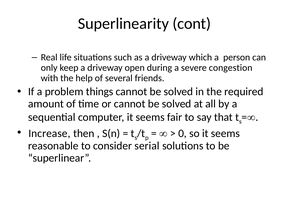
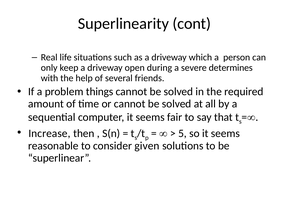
congestion: congestion -> determines (231, 68)
0: 0 -> 5 (183, 133)
serial: serial -> given (147, 146)
